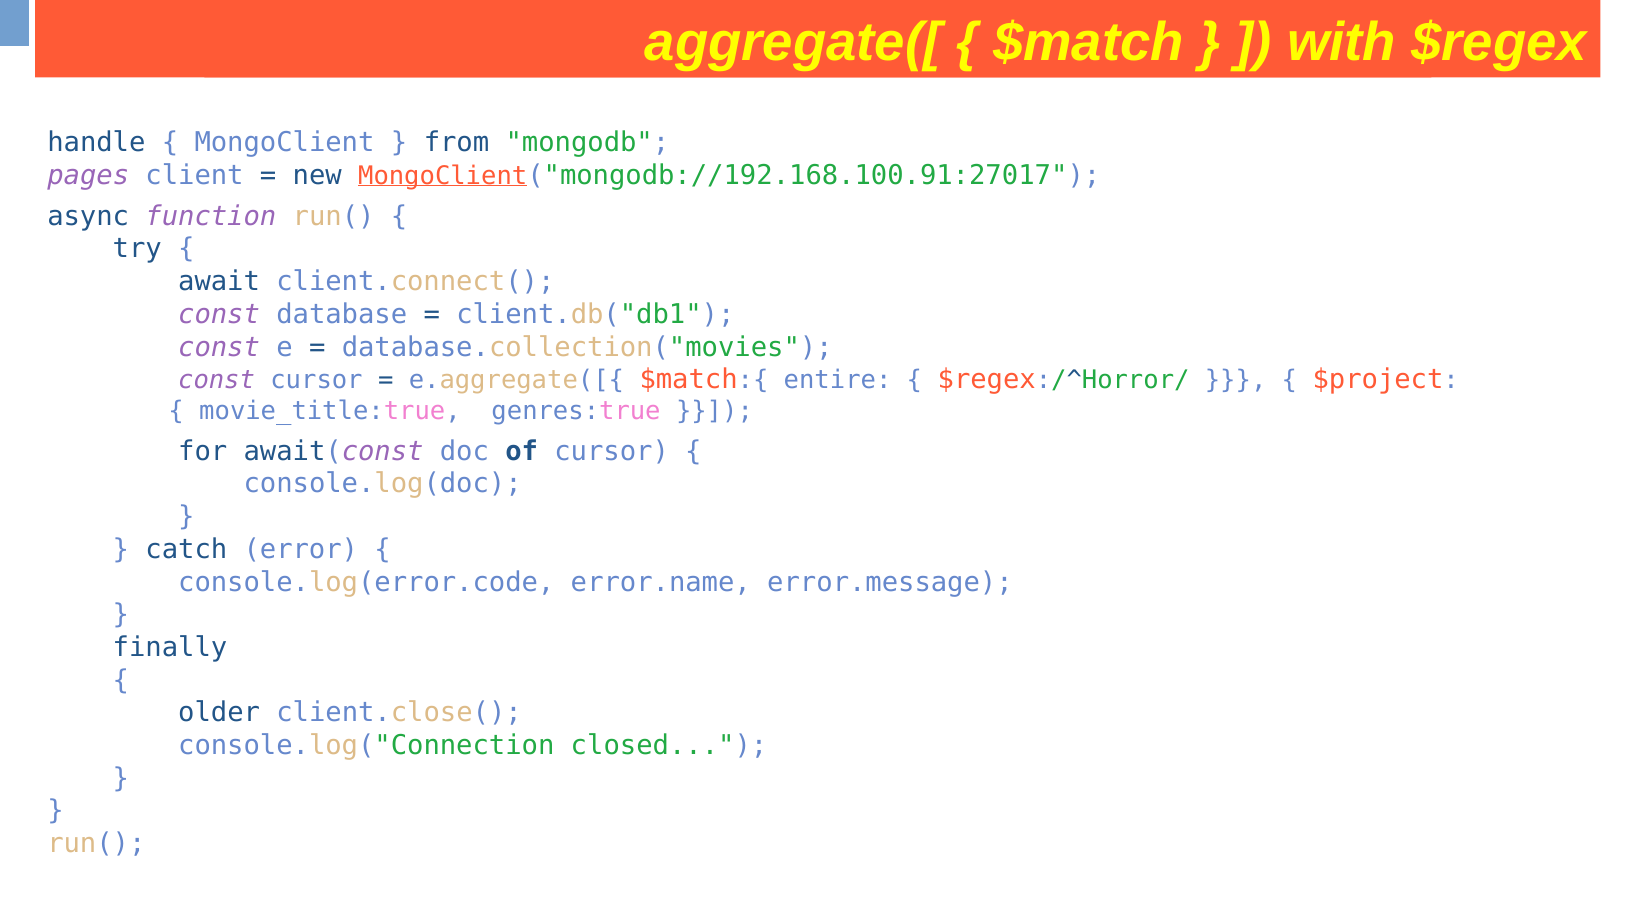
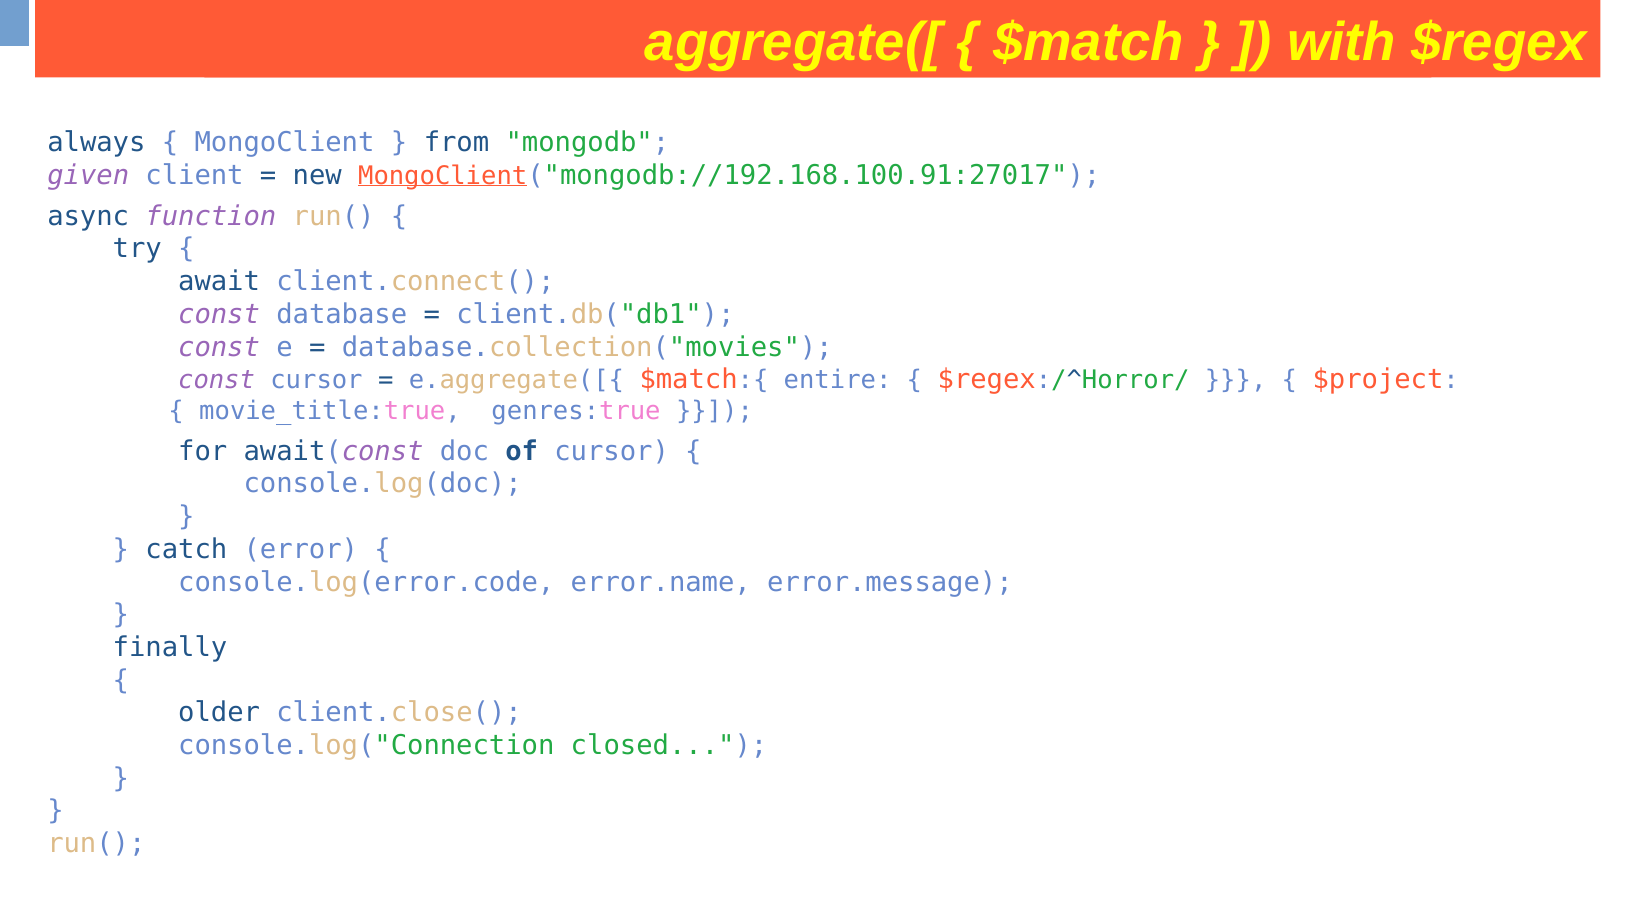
handle: handle -> always (96, 143)
pages: pages -> given (88, 175)
